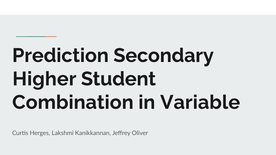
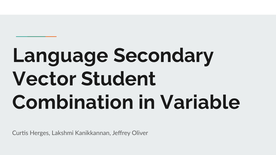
Prediction: Prediction -> Language (60, 56)
Higher: Higher -> Vector (44, 79)
